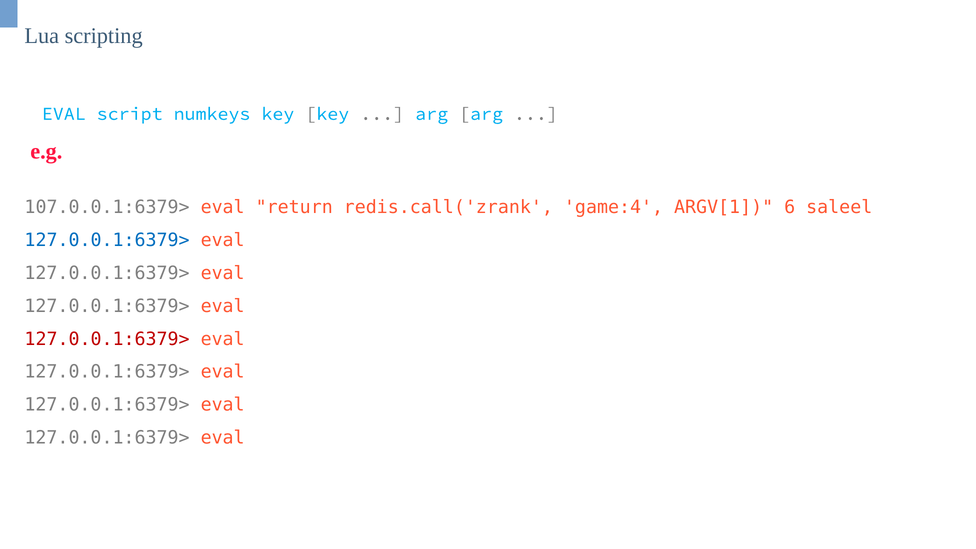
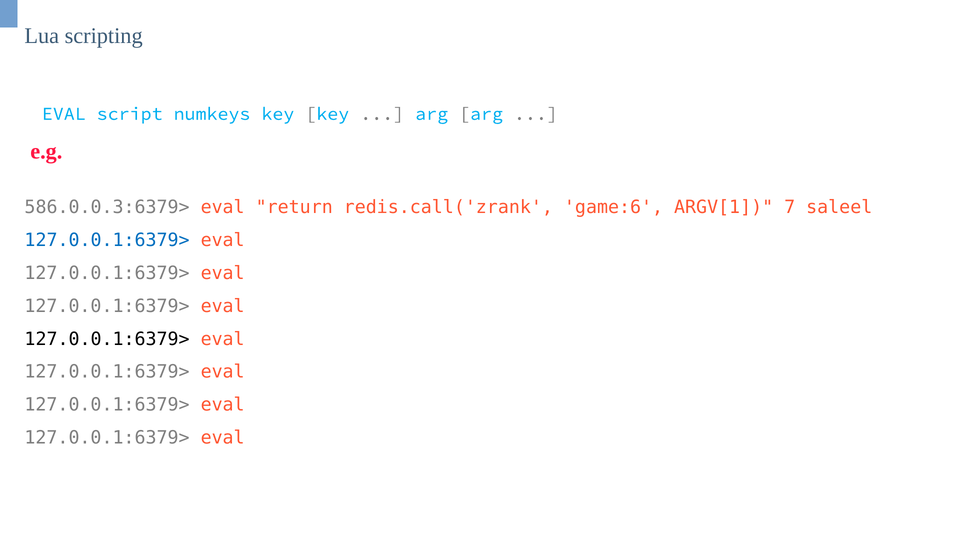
107.0.0.1:6379>: 107.0.0.1:6379> -> 586.0.0.3:6379> (107, 207)
game:4: game:4 -> game:6 (614, 207)
6: 6 -> 7 (790, 207)
127.0.0.1:6379> colour: red -> black (107, 339)
